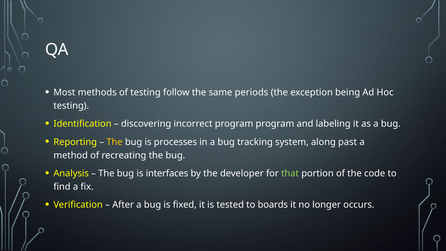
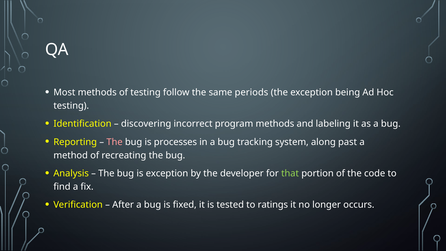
program program: program -> methods (275, 124)
The colour: yellow -> pink (115, 142)
is interfaces: interfaces -> exception (167, 173)
boards: boards -> ratings (273, 205)
